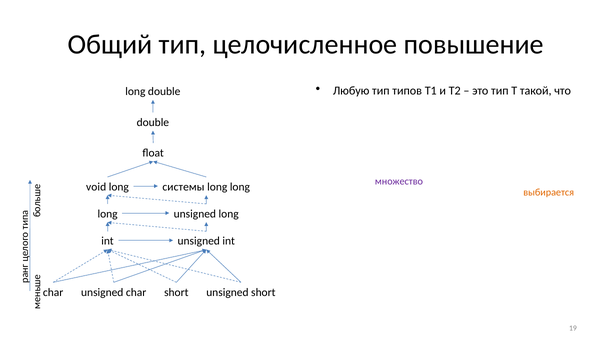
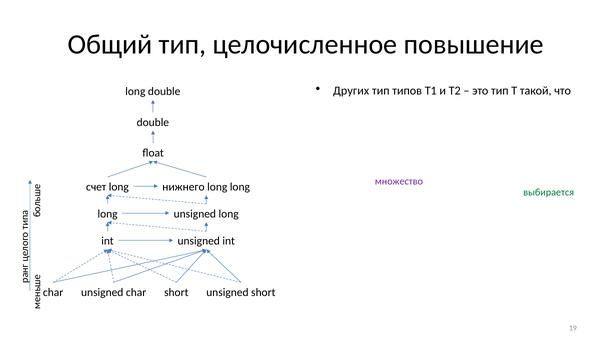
Любую: Любую -> Других (351, 91)
void: void -> счет (96, 187)
long системы: системы -> нижнего (183, 187)
выбирается colour: orange -> green (549, 193)
